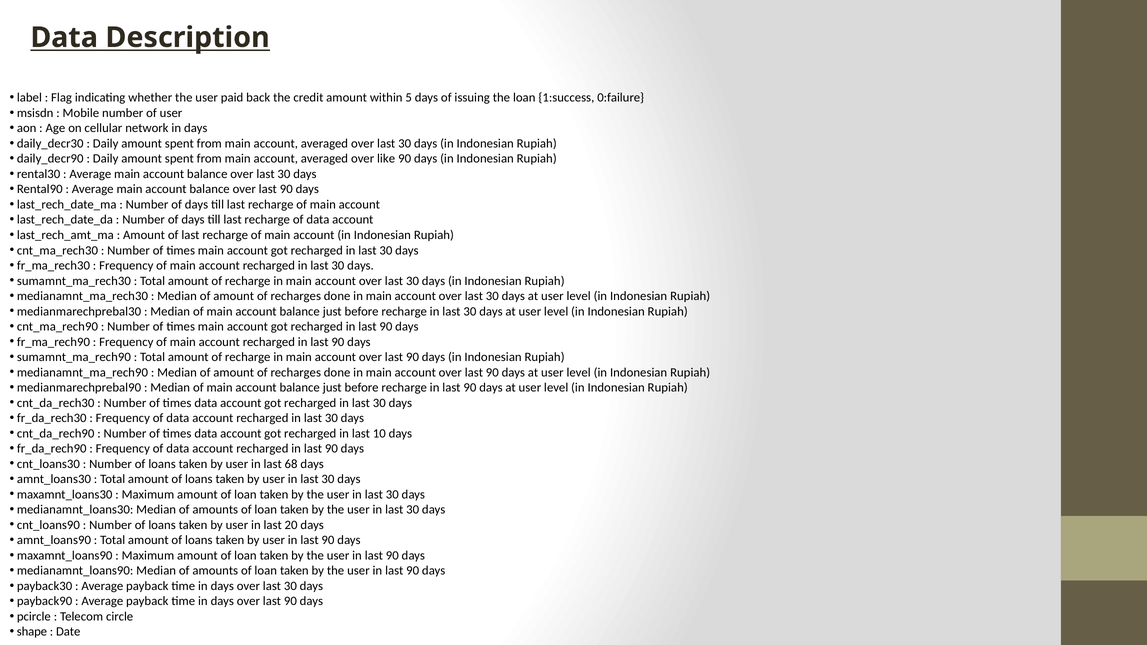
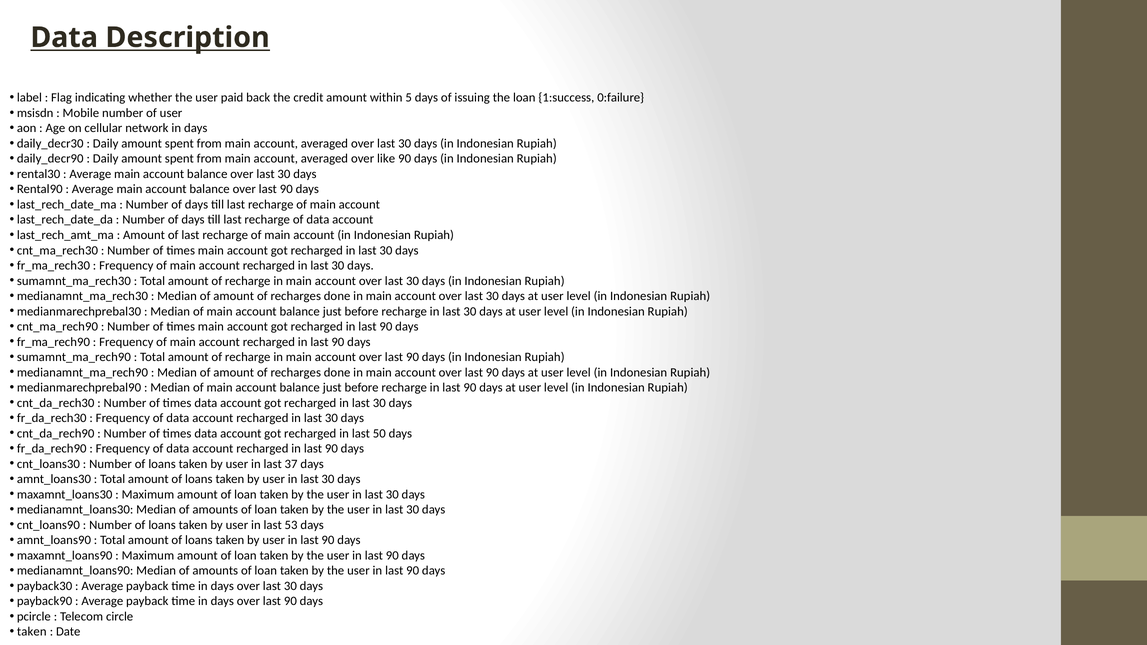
10: 10 -> 50 (379, 434)
68: 68 -> 37 (291, 464)
20: 20 -> 53 (291, 525)
shape: shape -> taken (32, 632)
